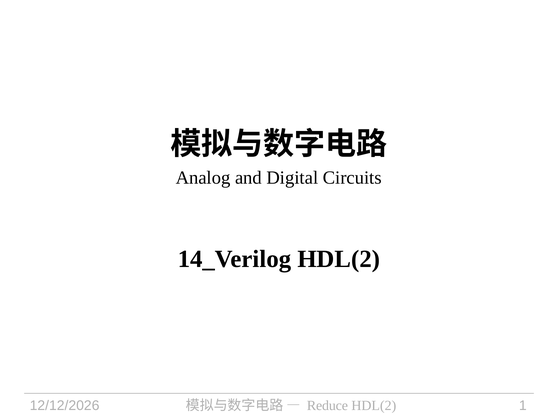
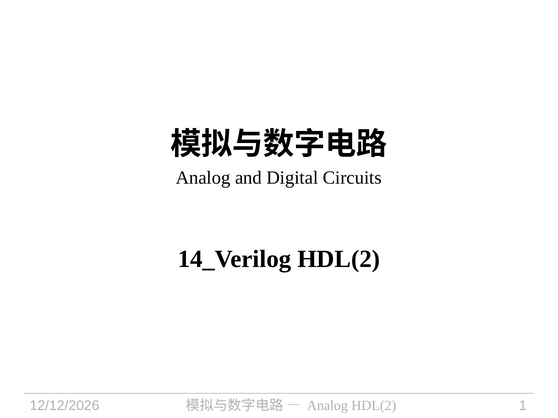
Reduce: Reduce -> Analog (327, 406)
